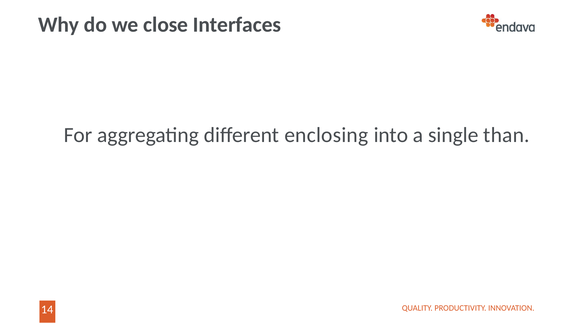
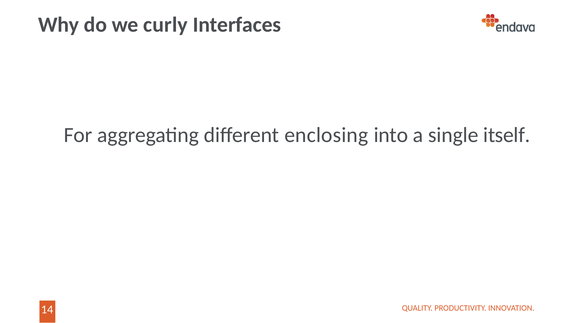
close: close -> curly (166, 25)
than: than -> itself (507, 135)
